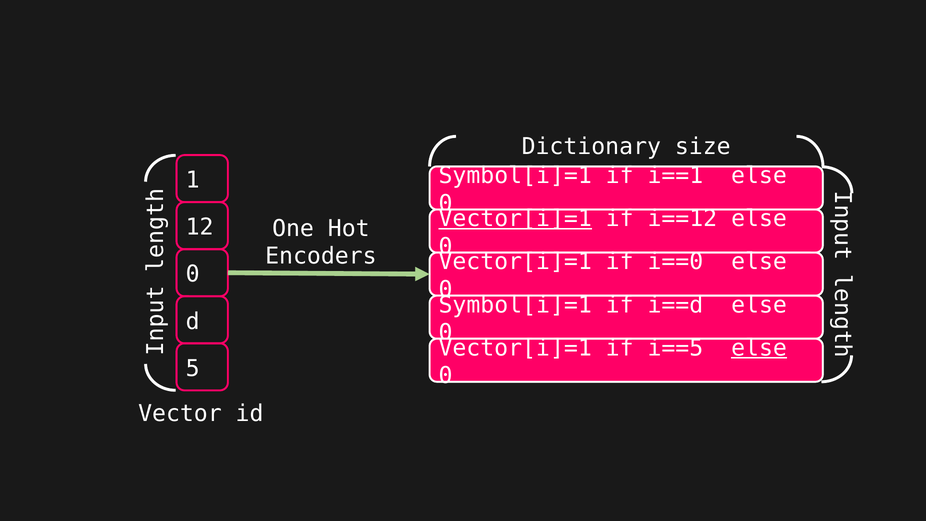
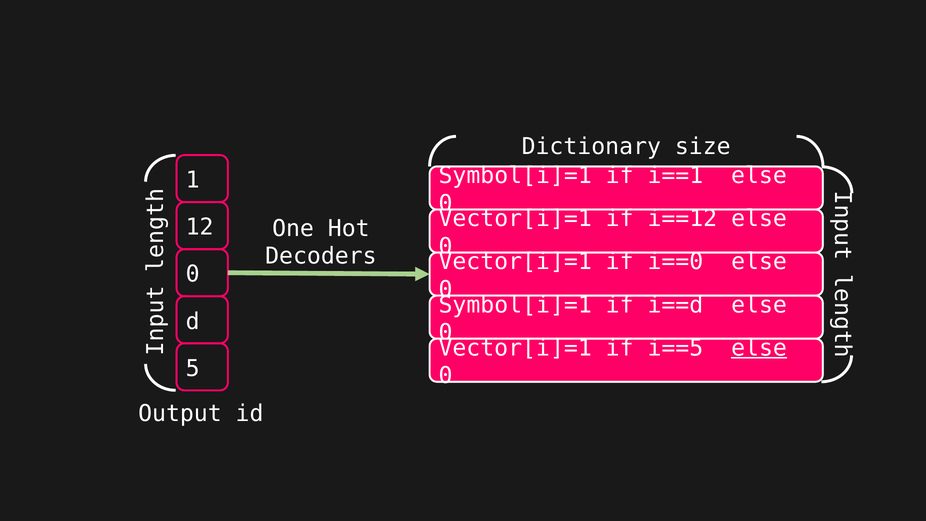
Vector[i]=1 underline: present -> none (515, 219)
Encoders: Encoders -> Decoders (321, 256)
Vector: Vector -> Output (180, 413)
